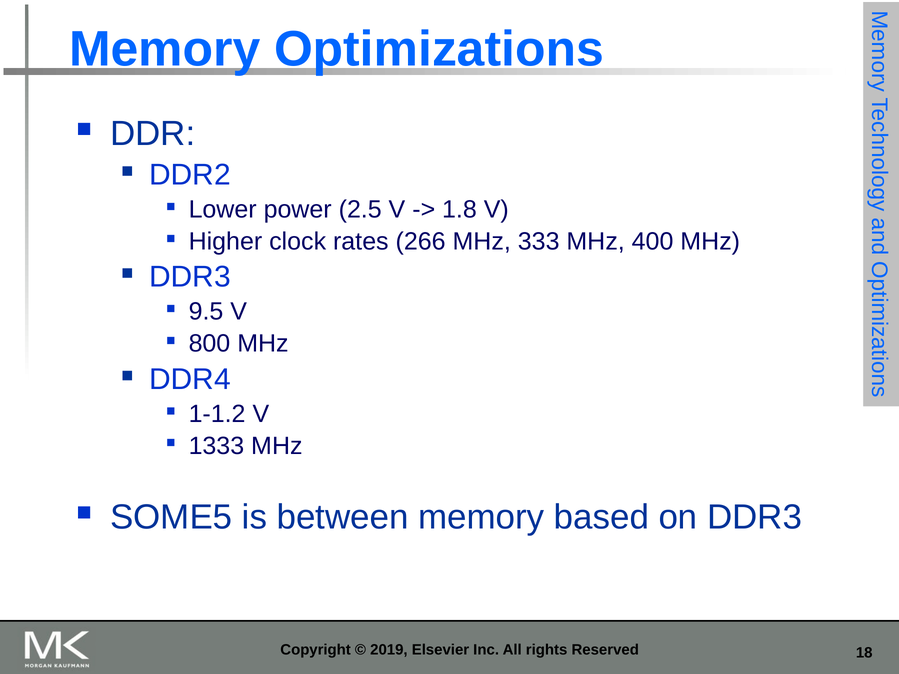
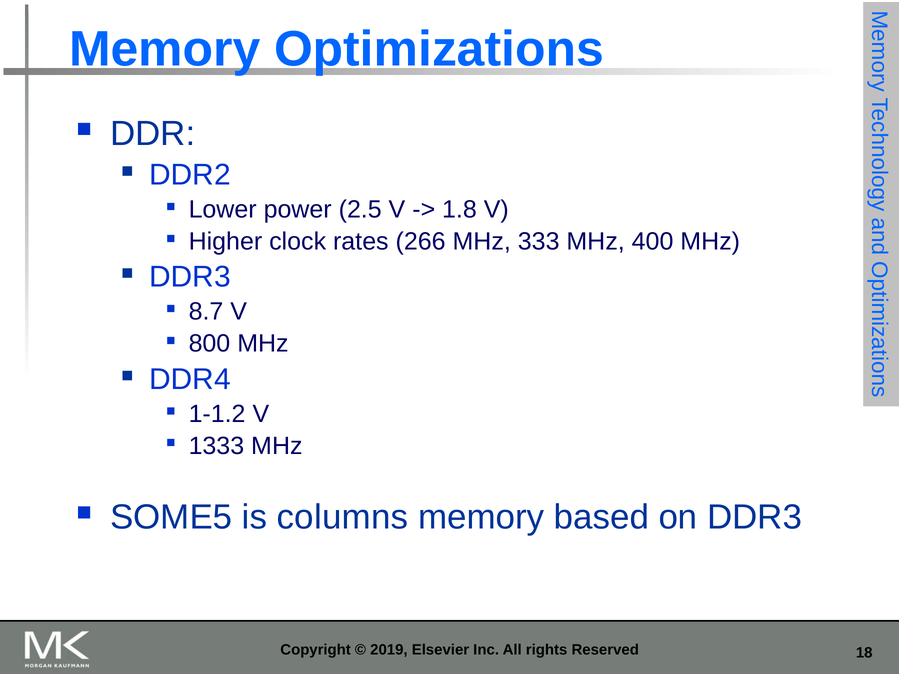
9.5: 9.5 -> 8.7 (206, 312)
between: between -> columns (342, 517)
